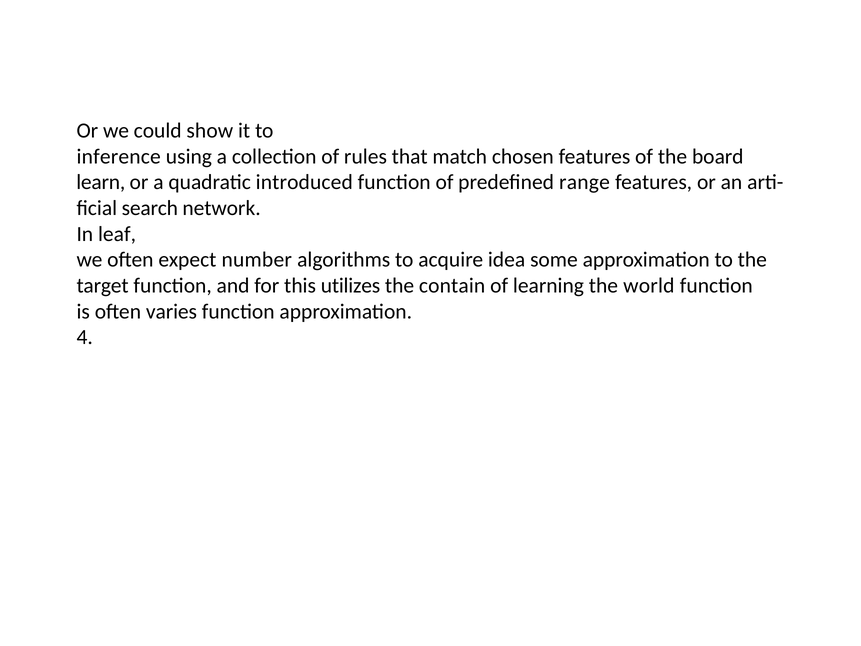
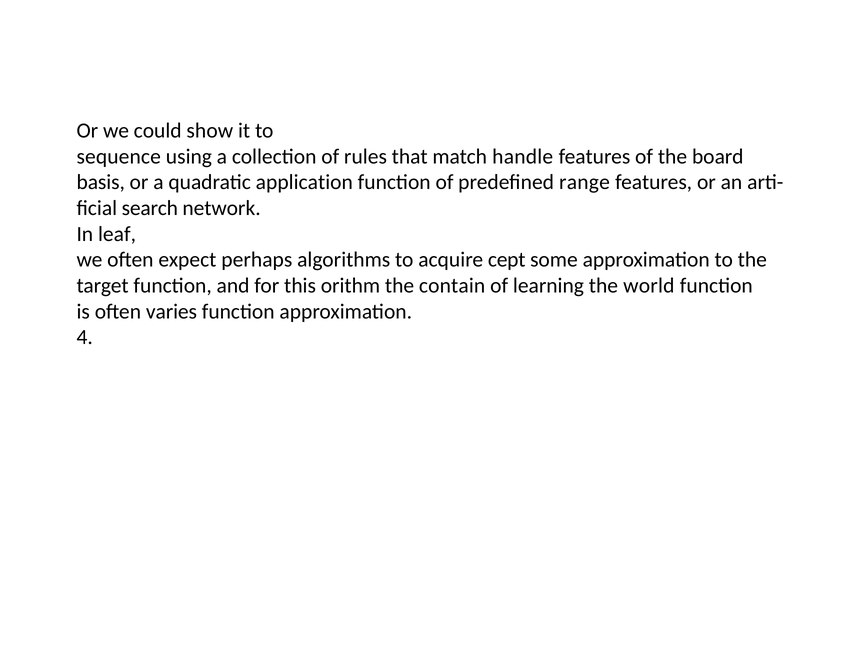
inference: inference -> sequence (119, 156)
chosen: chosen -> handle (523, 156)
learn: learn -> basis (101, 182)
introduced: introduced -> application (304, 182)
number: number -> perhaps (257, 260)
idea: idea -> cept (507, 260)
utilizes: utilizes -> orithm (350, 286)
